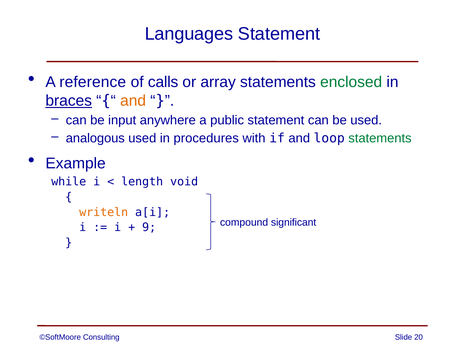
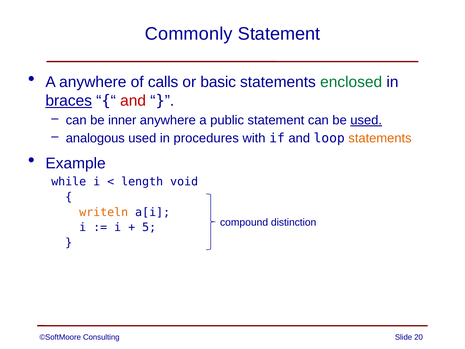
Languages: Languages -> Commonly (189, 34)
A reference: reference -> anywhere (93, 82)
array: array -> basic (218, 82)
and colour: orange -> red (133, 101)
input: input -> inner (122, 120)
used underline: none -> present (366, 120)
statements colour: green -> orange (380, 138)
significant: significant -> distinction (294, 222)
9: 9 -> 5 (149, 227)
